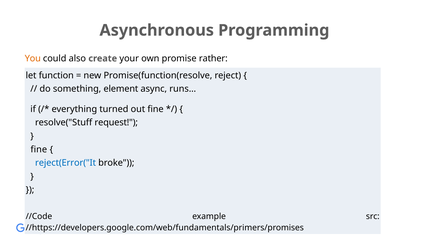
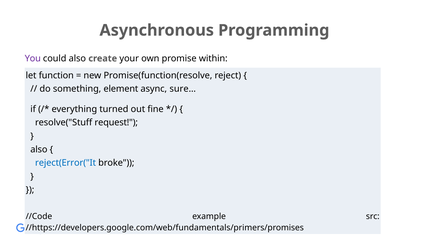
You colour: orange -> purple (33, 59)
rather: rather -> within (213, 59)
runs…: runs… -> sure… (183, 89)
fine: fine -> also (39, 150)
